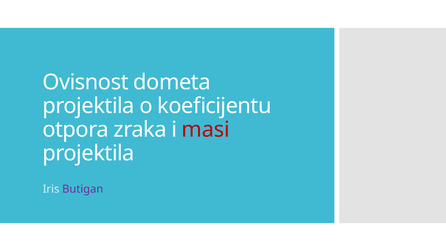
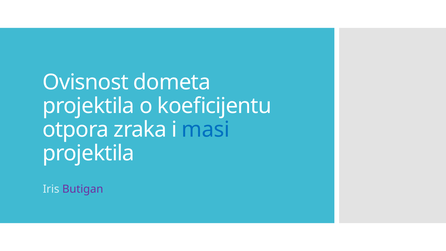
masi colour: red -> blue (206, 130)
